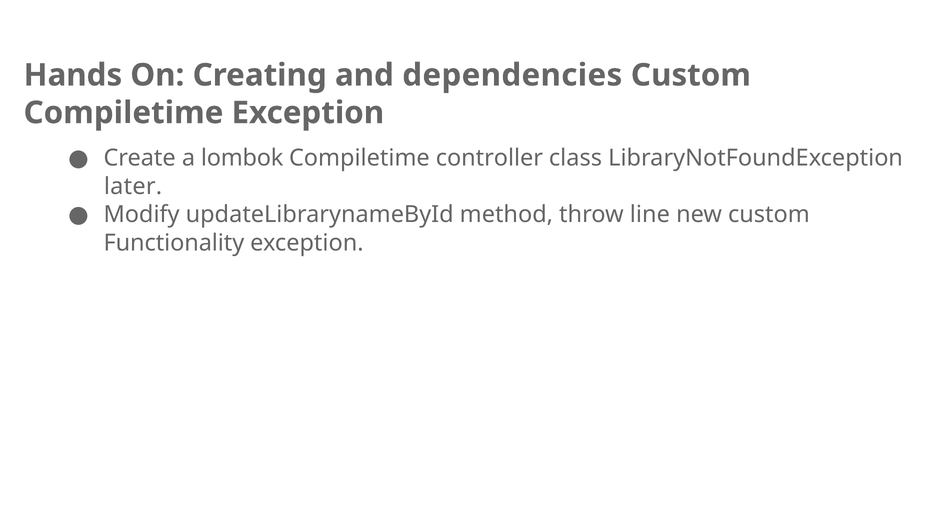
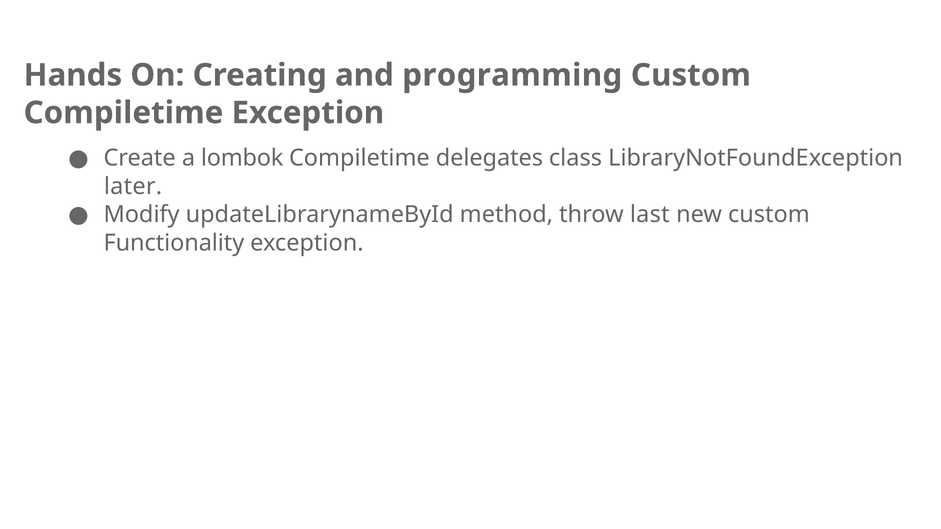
dependencies: dependencies -> programming (512, 75)
controller: controller -> delegates (489, 158)
line: line -> last (650, 215)
